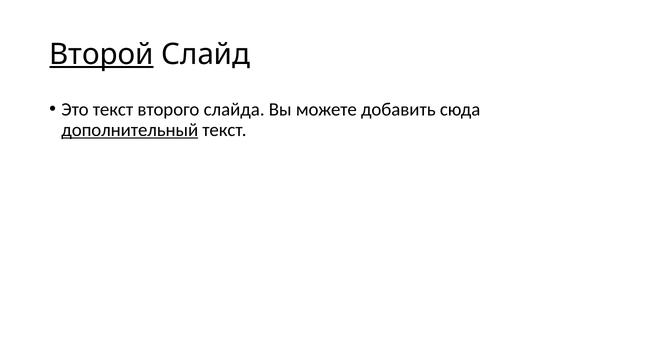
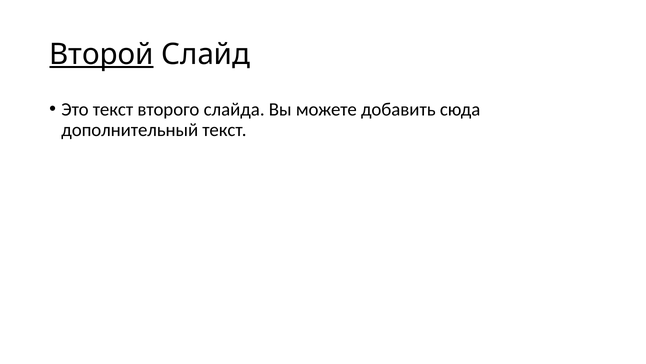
дополнительный underline: present -> none (130, 130)
